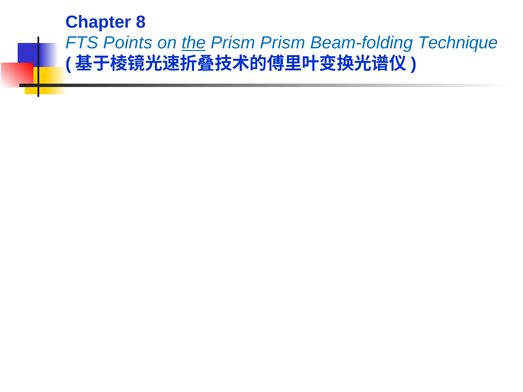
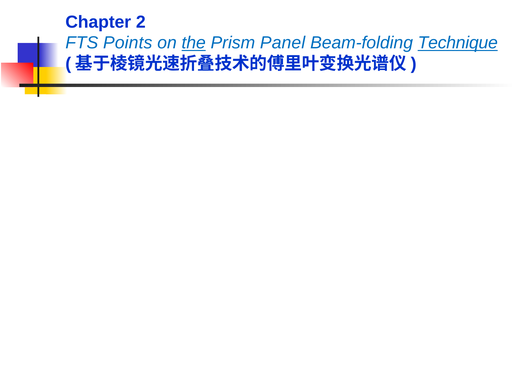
8: 8 -> 2 (141, 22)
Prism Prism: Prism -> Panel (283, 43)
Technique underline: none -> present (458, 43)
